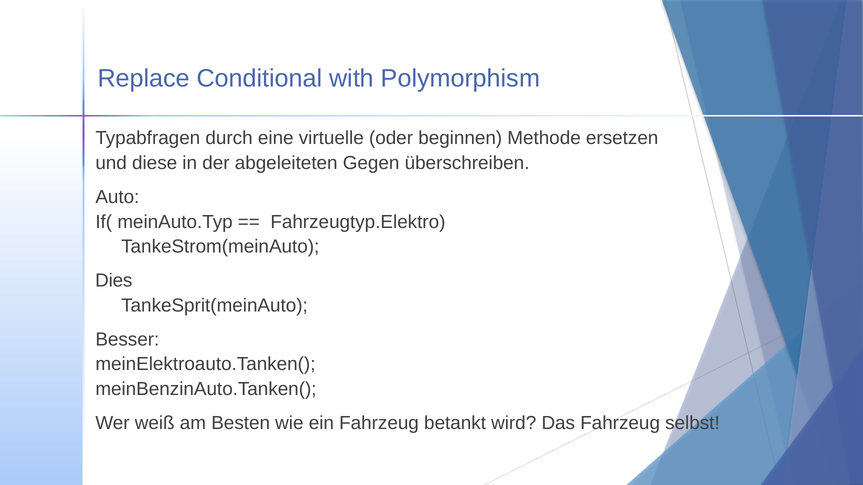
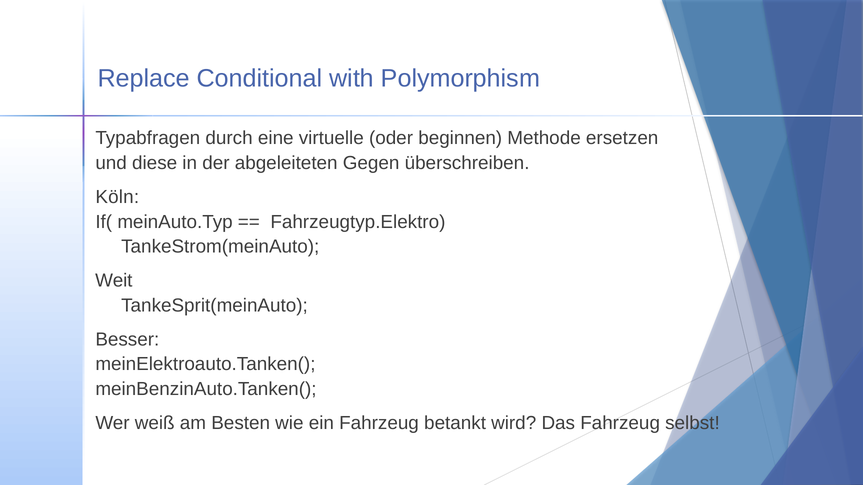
Auto: Auto -> Köln (117, 197)
Dies: Dies -> Weit (114, 281)
